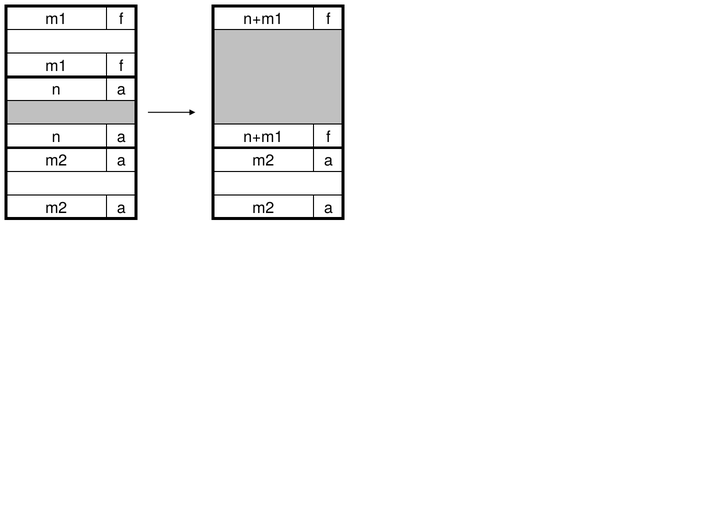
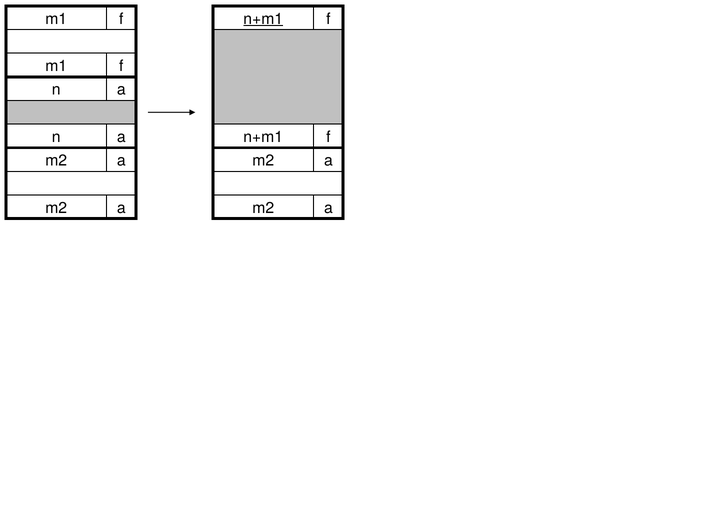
n+m1 underline: none -> present (263, 19)
